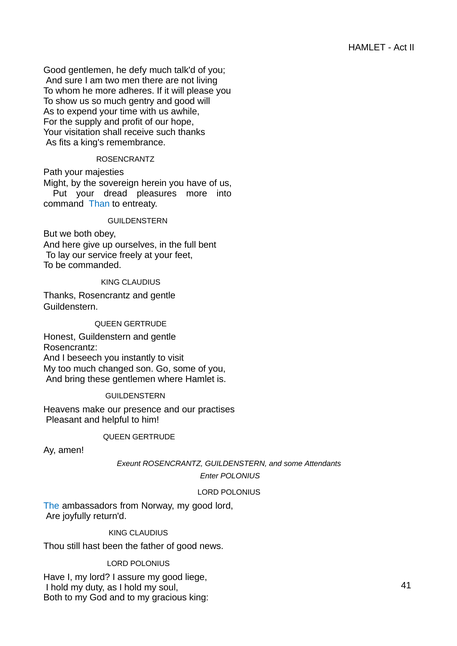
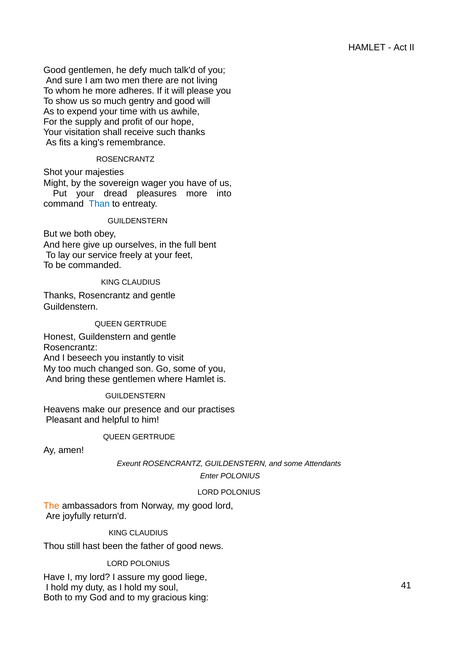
Path: Path -> Shot (53, 172)
herein: herein -> wager (154, 183)
The colour: blue -> orange (51, 506)
